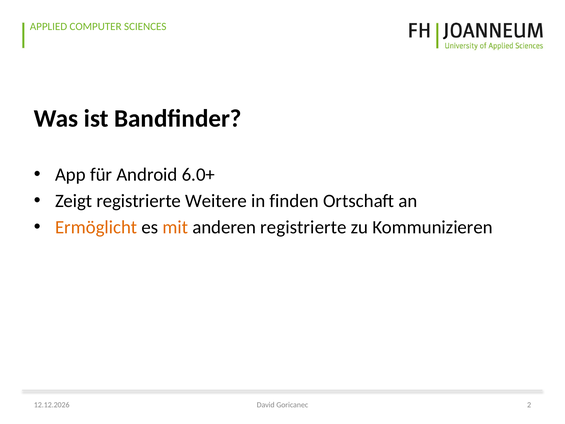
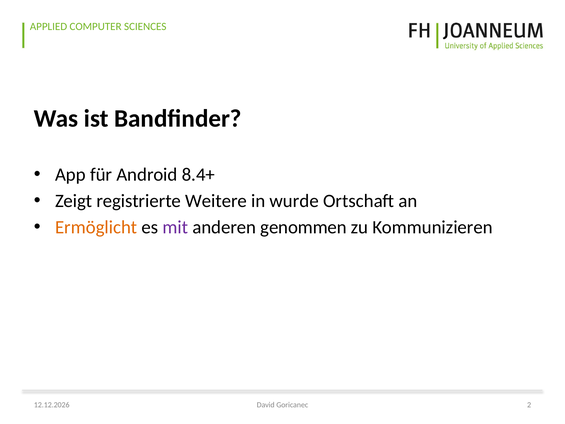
6.0+: 6.0+ -> 8.4+ (198, 175)
finden: finden -> wurde (294, 201)
mit colour: orange -> purple (175, 227)
anderen registrierte: registrierte -> genommen (304, 227)
